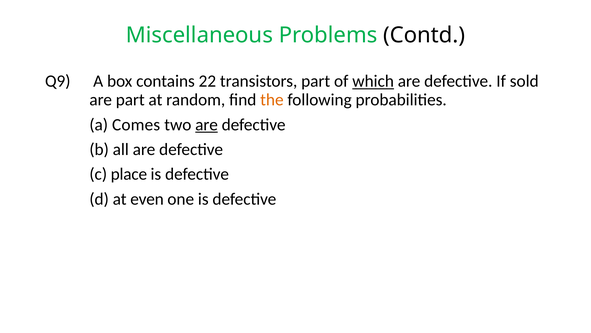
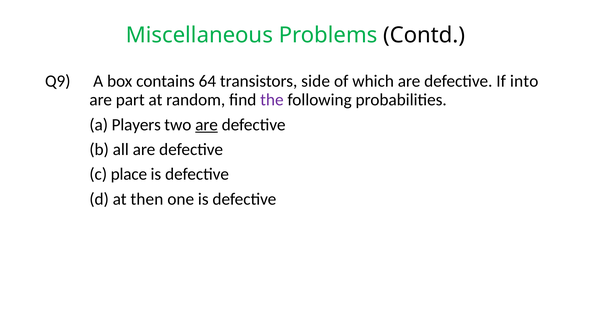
22: 22 -> 64 (207, 81)
transistors part: part -> side (316, 81)
which underline: present -> none (373, 81)
sold: sold -> into (524, 81)
the colour: orange -> purple (272, 100)
Comes: Comes -> Players (136, 124)
even: even -> then (147, 199)
